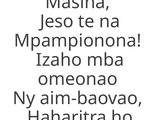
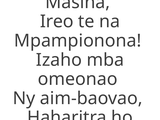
Jeso: Jeso -> Ireo (57, 22)
